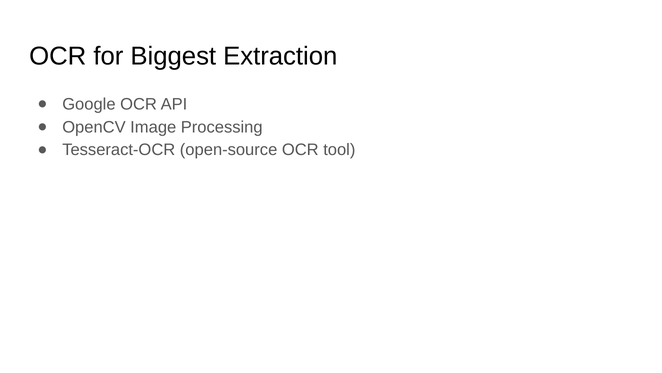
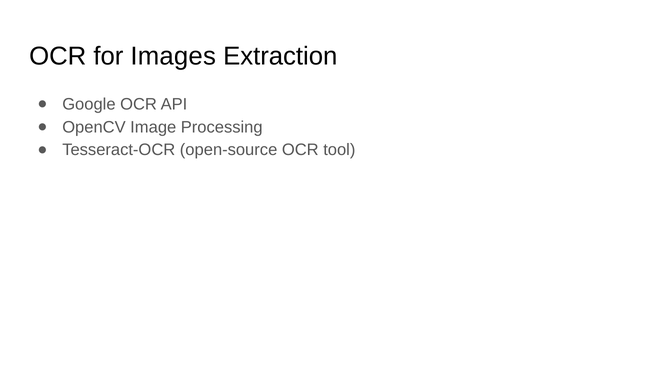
Biggest: Biggest -> Images (173, 56)
